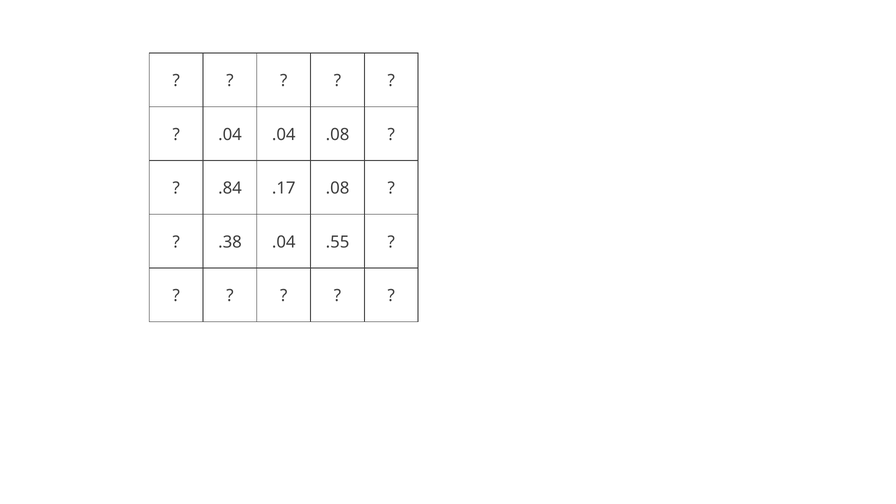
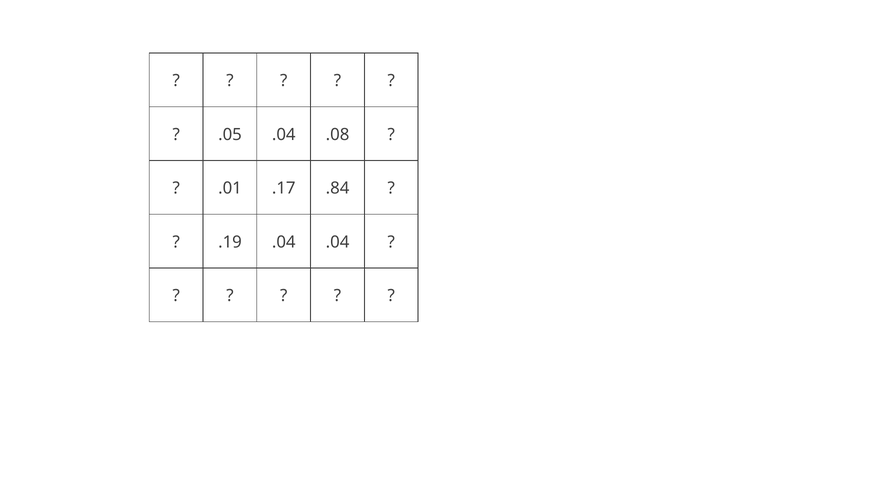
.04: .04 -> .05 (230, 134)
.84: .84 -> .01 (230, 188)
.17 .08: .08 -> .84 (338, 188)
.38: .38 -> .19 (230, 242)
.04 .55: .55 -> .04 (338, 242)
